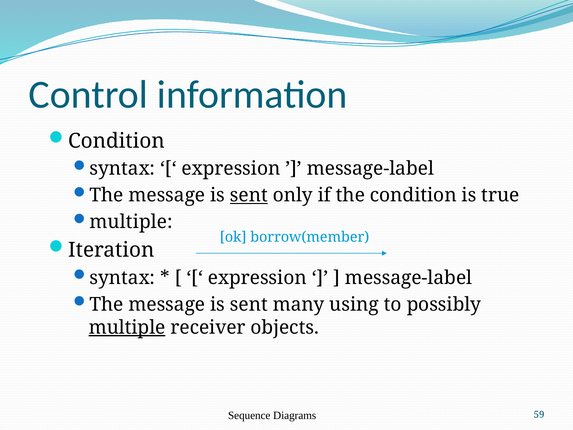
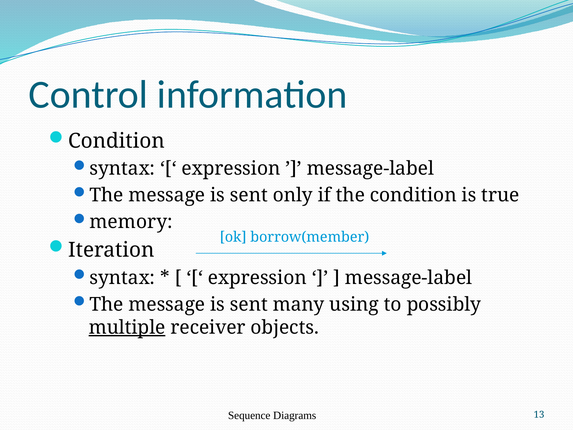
sent underline: present -> none (249, 195)
multiple: multiple -> memory (131, 222)
59: 59 -> 13 (539, 415)
